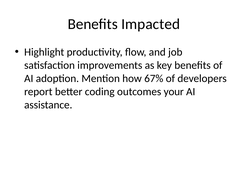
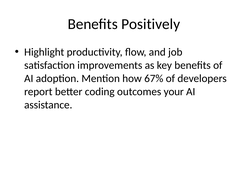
Impacted: Impacted -> Positively (151, 24)
